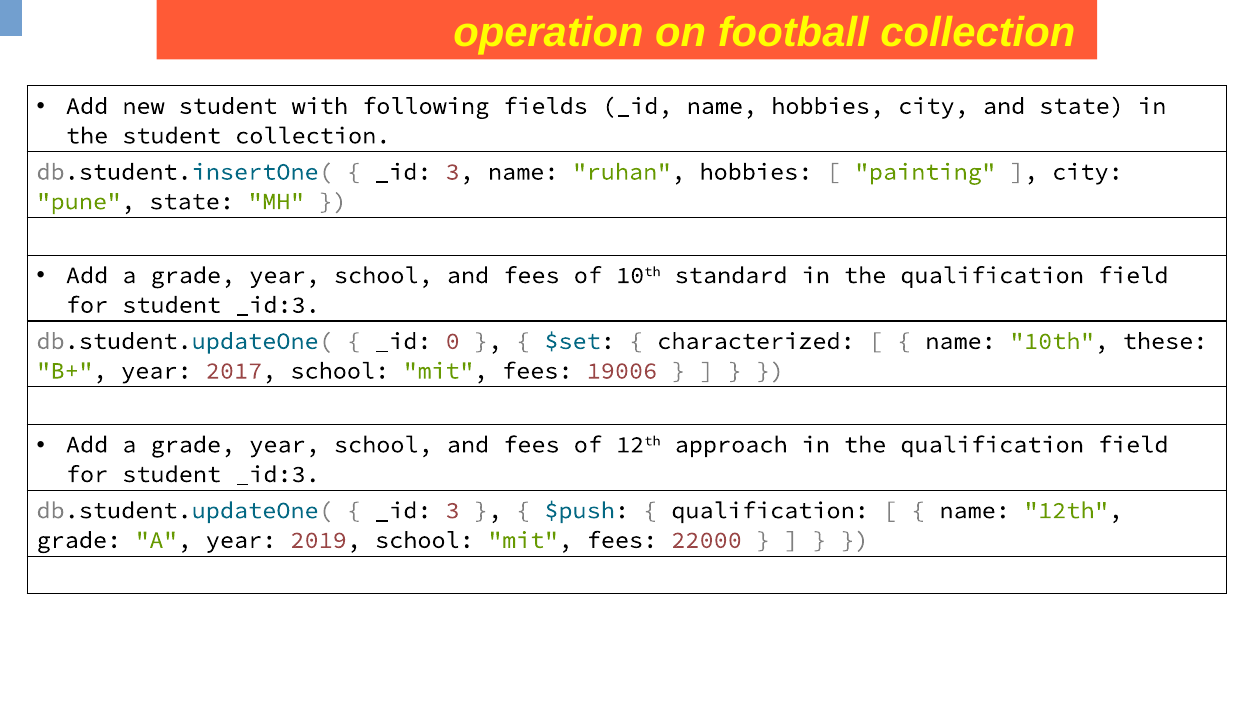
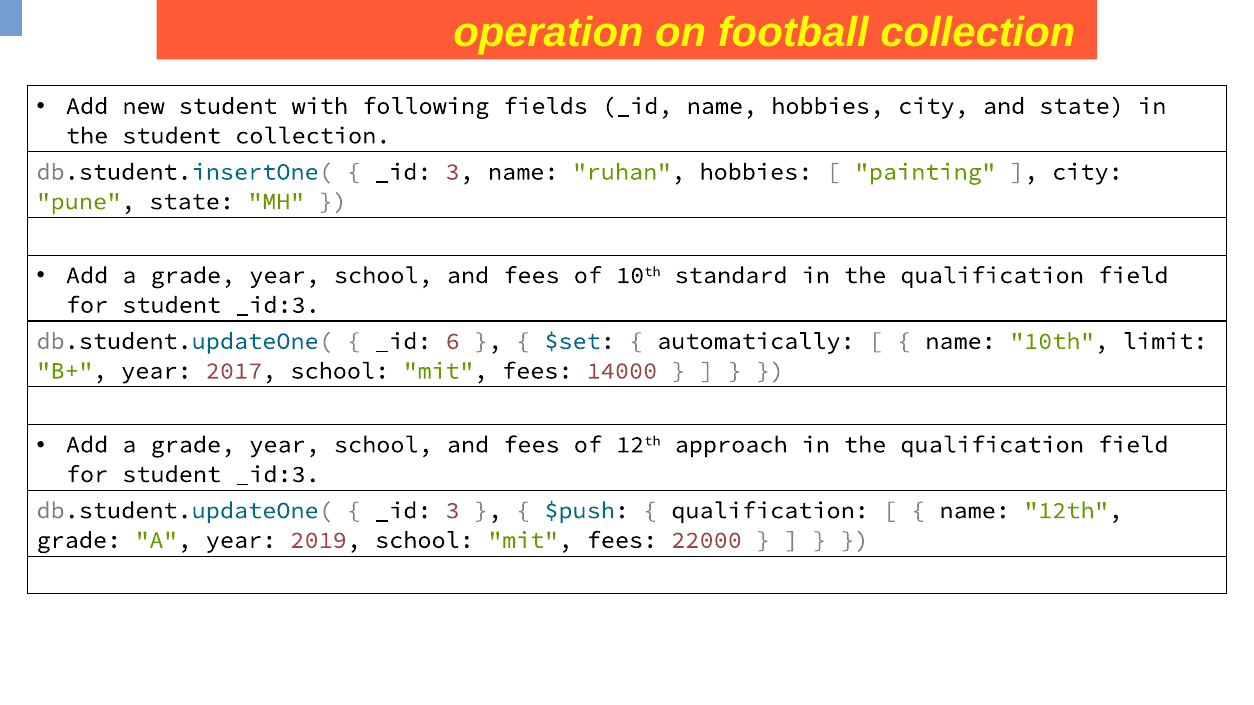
0: 0 -> 6 (453, 341)
characterized: characterized -> automatically (756, 341)
these: these -> limit (1165, 341)
19006: 19006 -> 14000 (622, 371)
